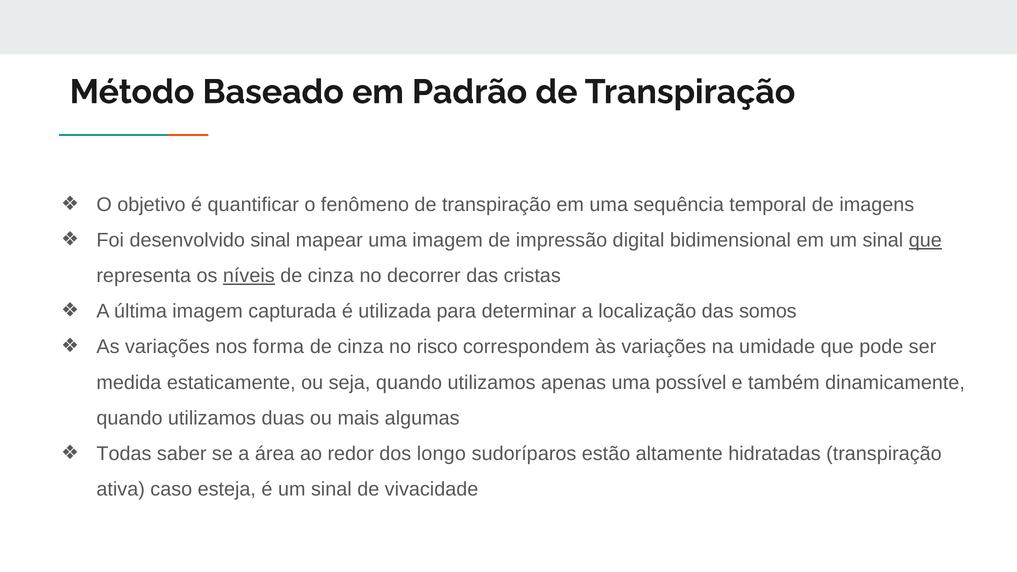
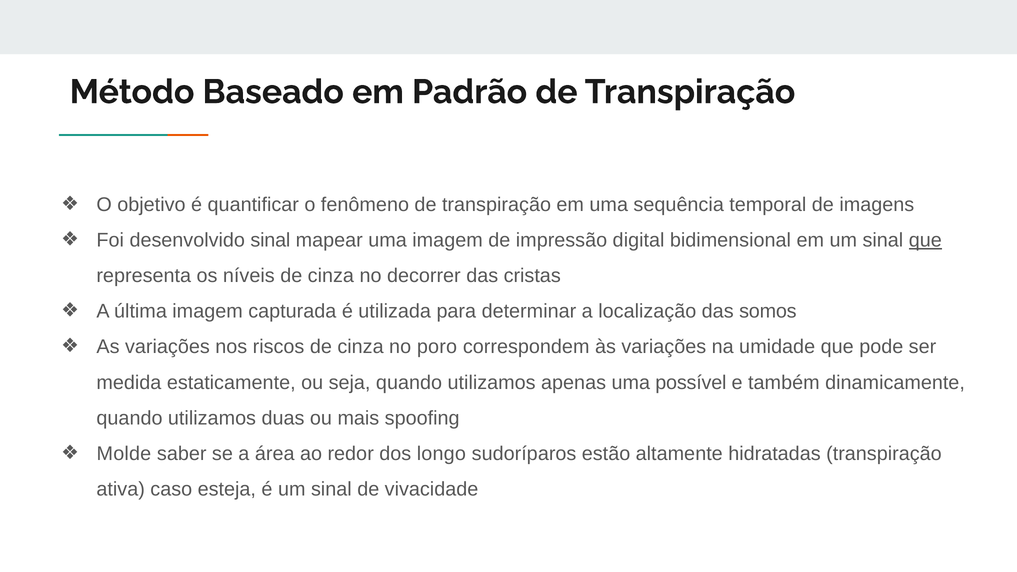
níveis underline: present -> none (249, 276)
forma: forma -> riscos (279, 347)
risco: risco -> poro (437, 347)
algumas: algumas -> spoofing (422, 418)
Todas: Todas -> Molde (124, 454)
